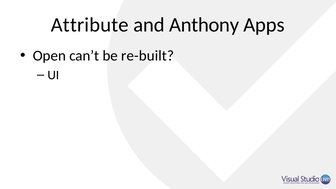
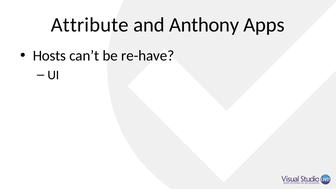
Open: Open -> Hosts (49, 56)
re-built: re-built -> re-have (148, 56)
